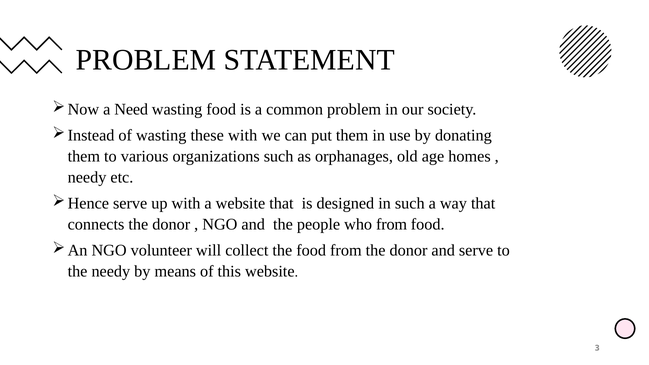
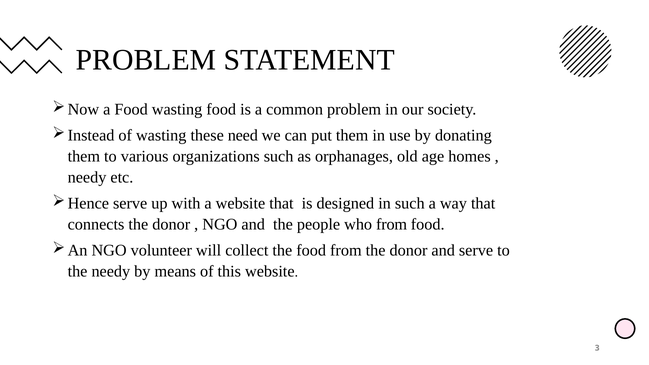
a Need: Need -> Food (131, 109)
these with: with -> need (243, 136)
